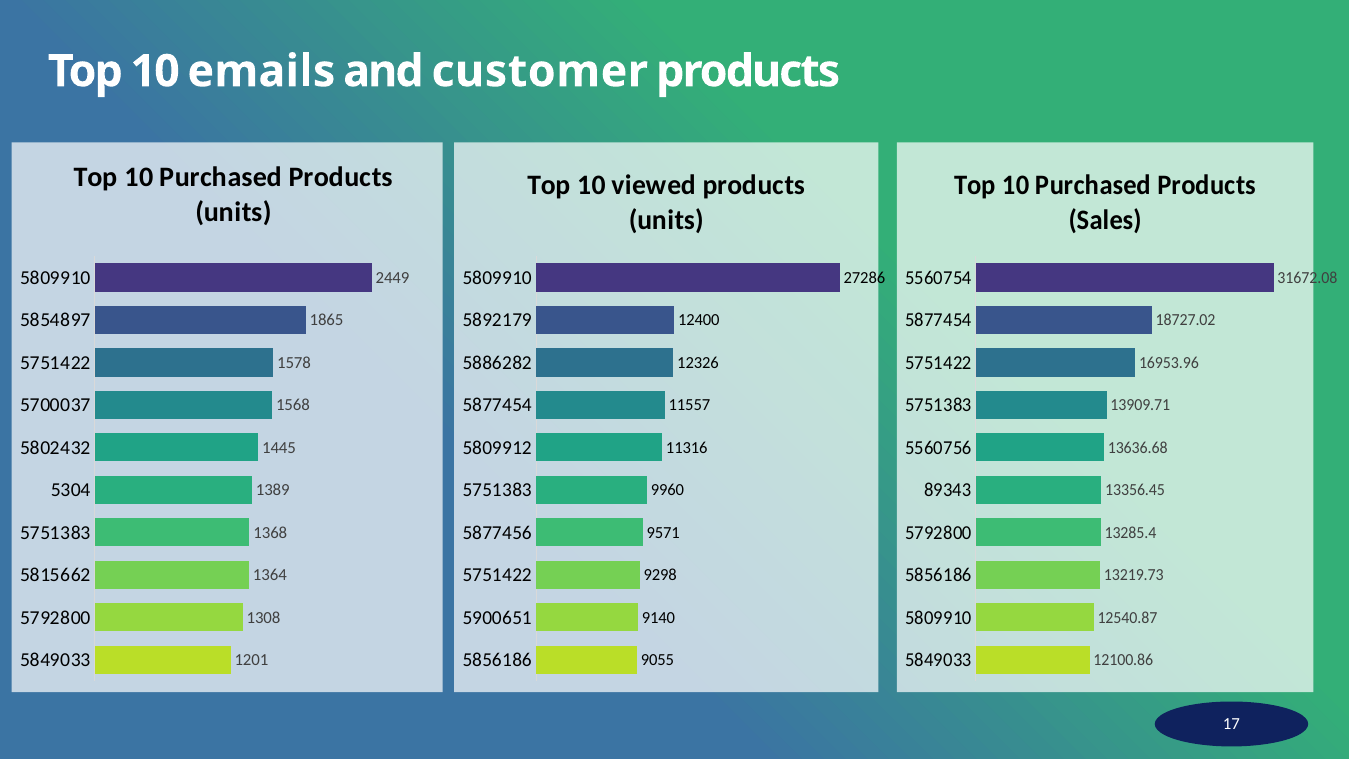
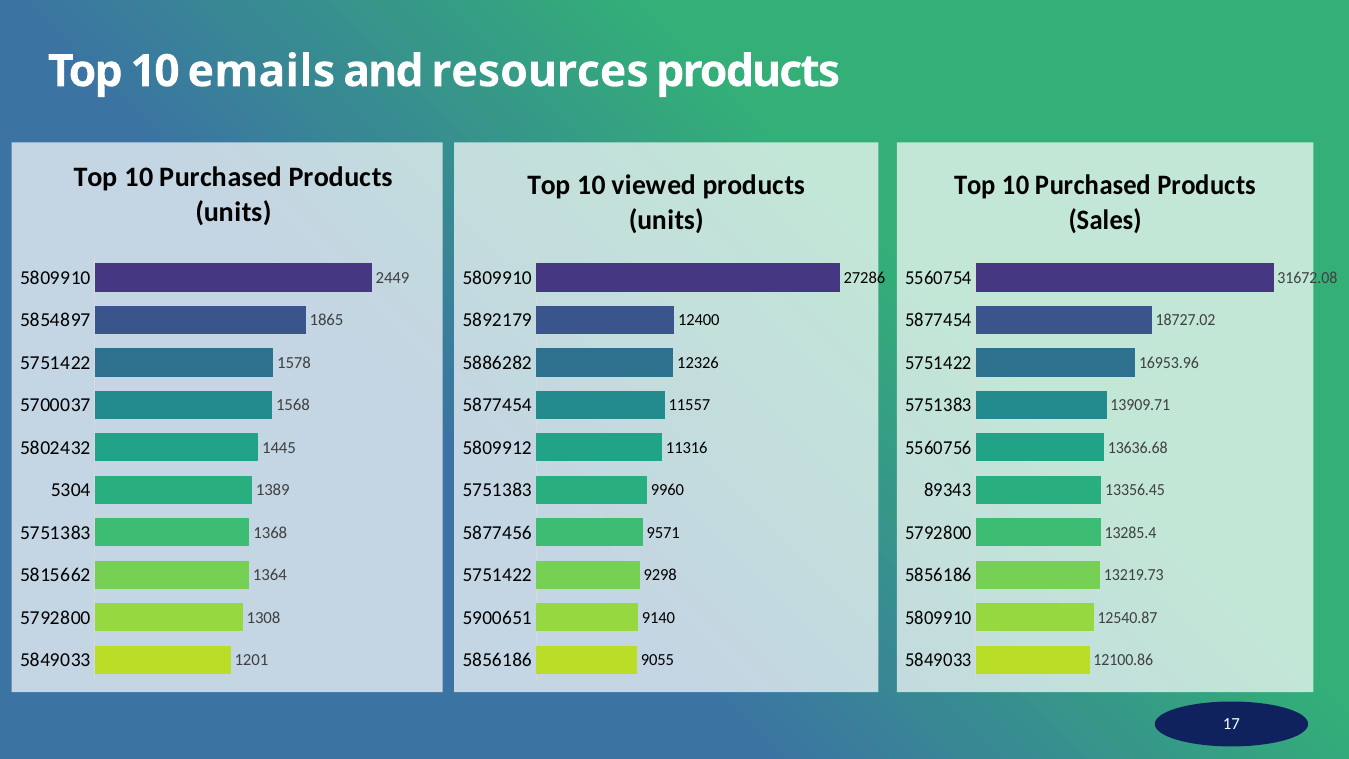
customer: customer -> resources (540, 71)
